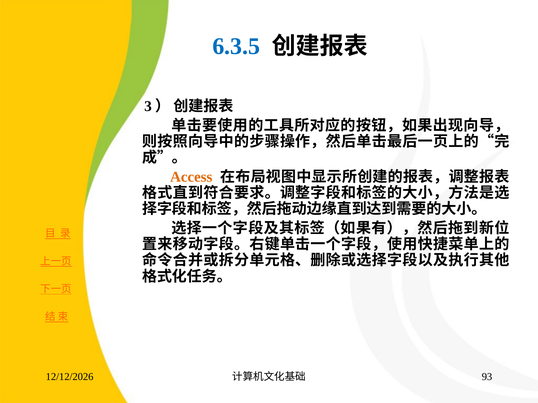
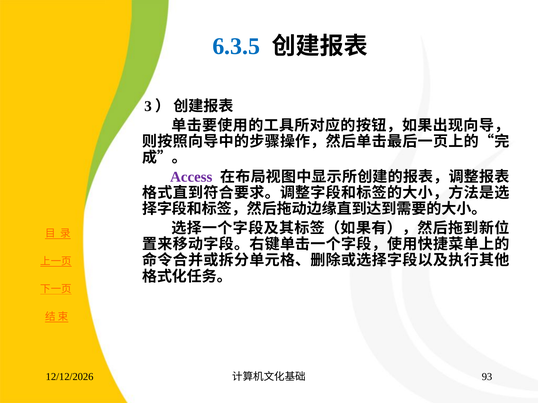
Access colour: orange -> purple (191, 177)
